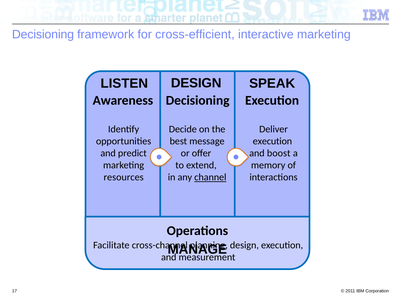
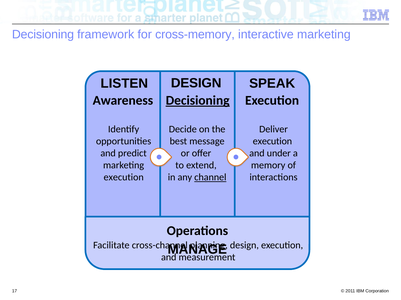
cross-efficient: cross-efficient -> cross-memory (195, 35)
Decisioning underline: none -> present (198, 101)
boost: boost -> under (279, 154)
resources: resources -> execution (124, 178)
